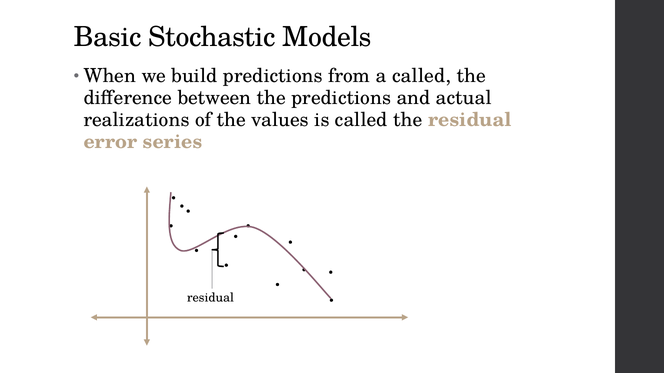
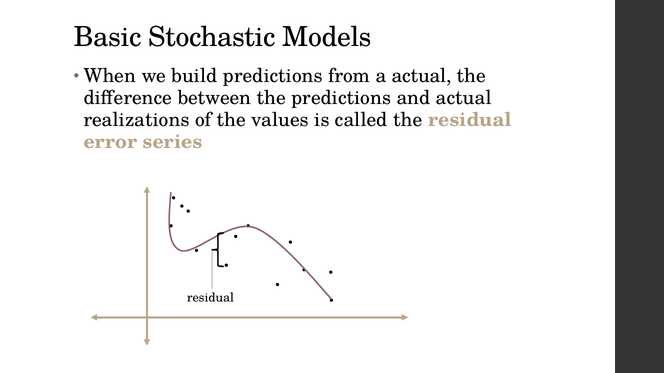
a called: called -> actual (422, 76)
